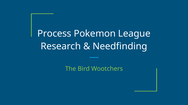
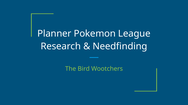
Process: Process -> Planner (54, 34)
